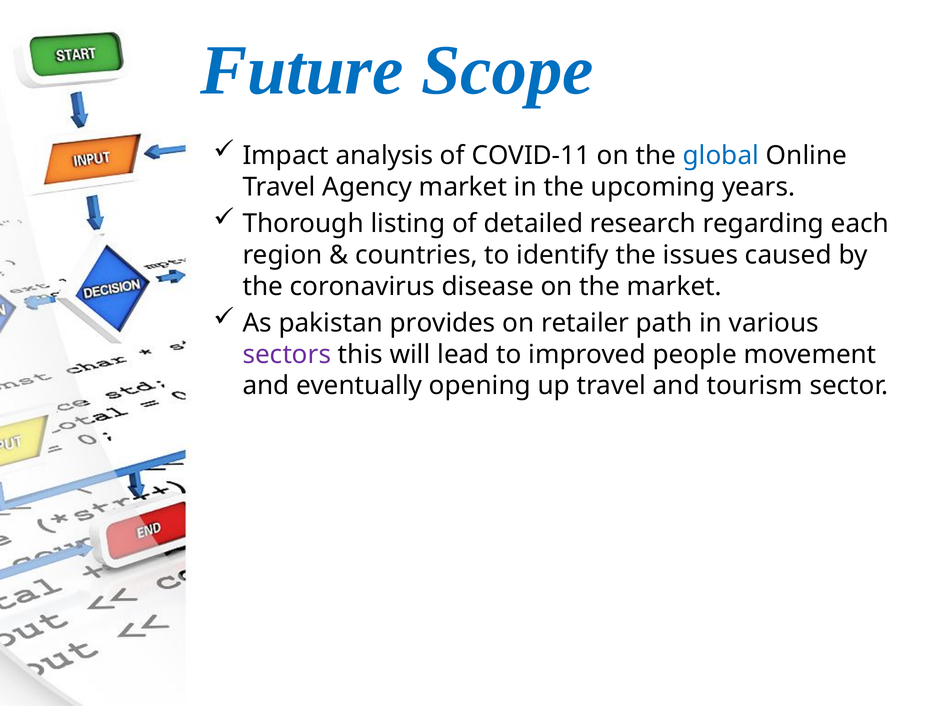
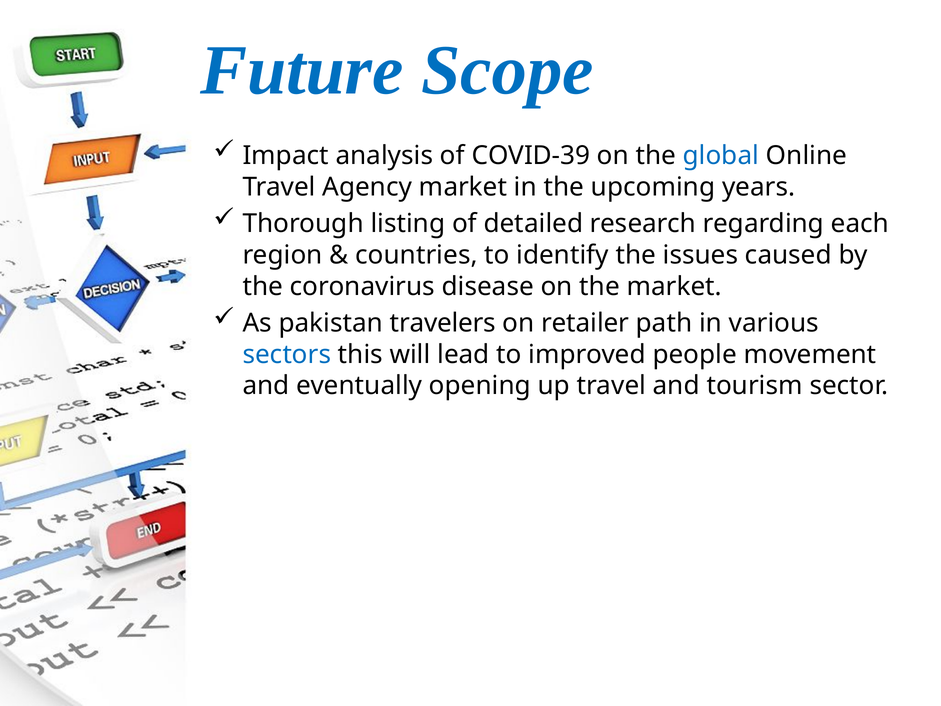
COVID-11: COVID-11 -> COVID-39 (531, 156)
provides: provides -> travelers (443, 323)
sectors colour: purple -> blue (287, 354)
